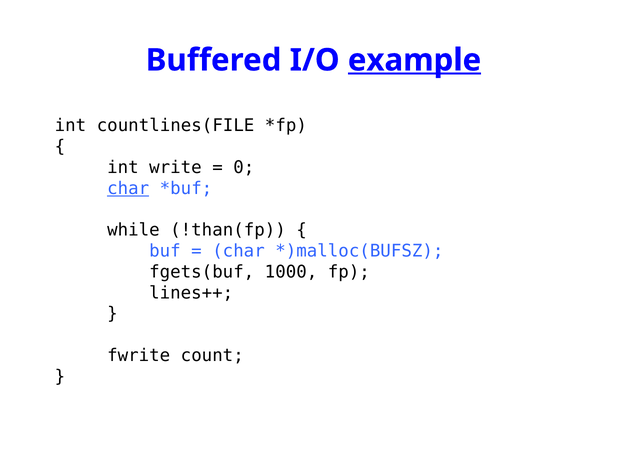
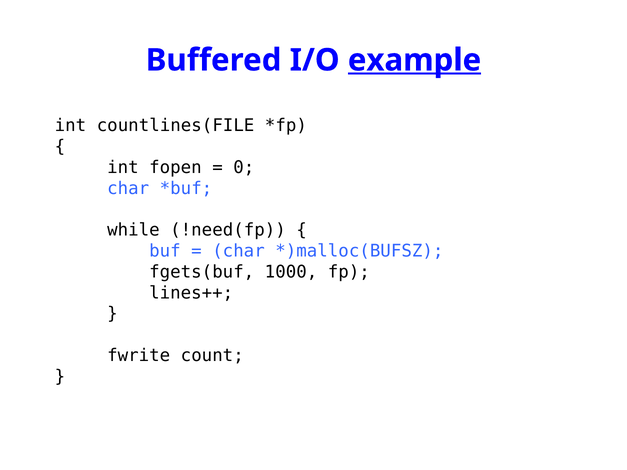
write: write -> fopen (175, 168)
char underline: present -> none (128, 188)
!than(fp: !than(fp -> !need(fp (228, 230)
